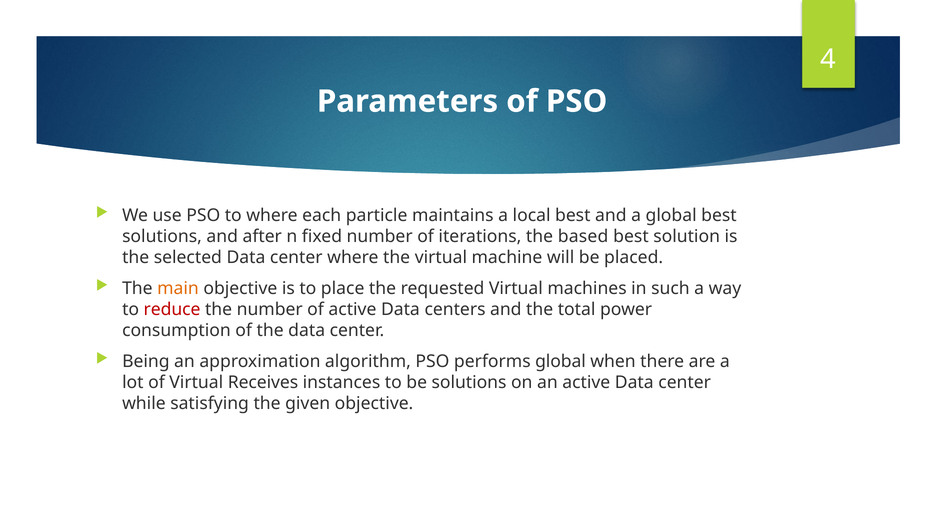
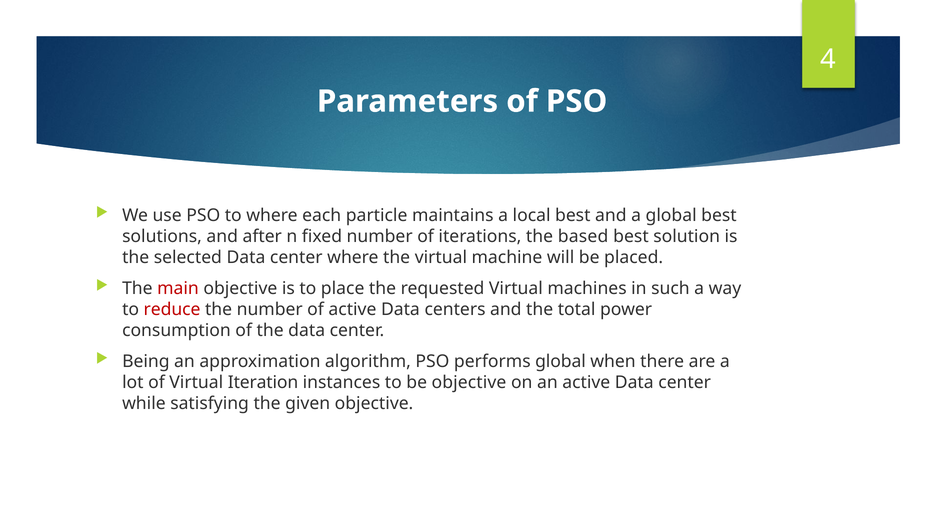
main colour: orange -> red (178, 288)
Receives: Receives -> Iteration (263, 382)
be solutions: solutions -> objective (469, 382)
